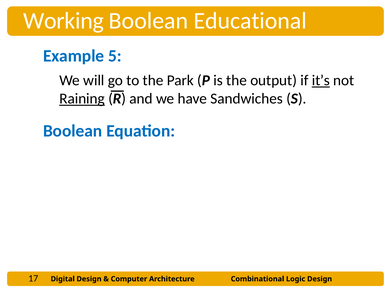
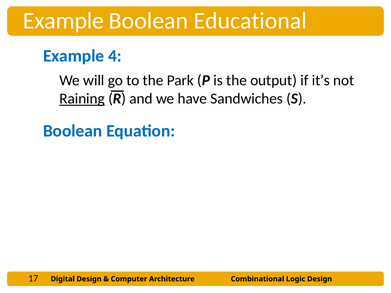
Working: Working -> Example (63, 21)
5: 5 -> 4 (115, 56)
it’s underline: present -> none (321, 81)
